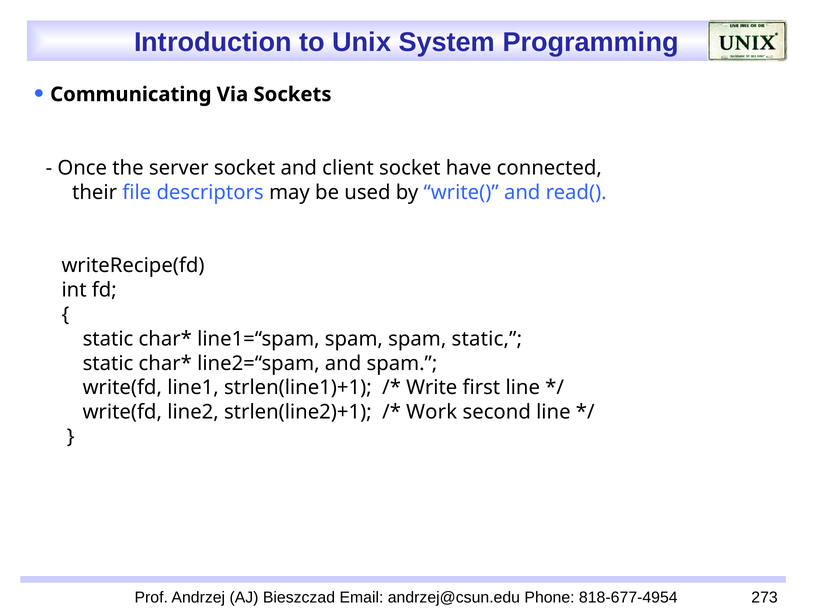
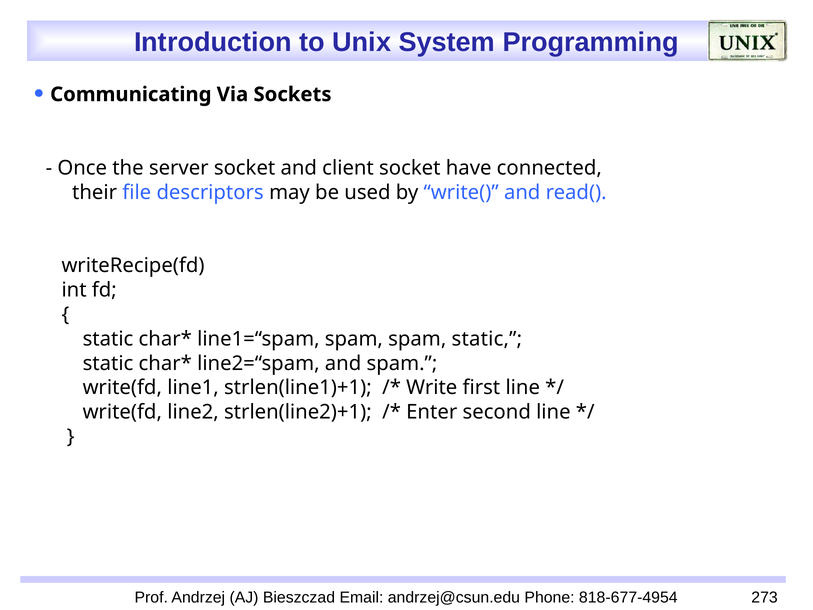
Work: Work -> Enter (432, 412)
